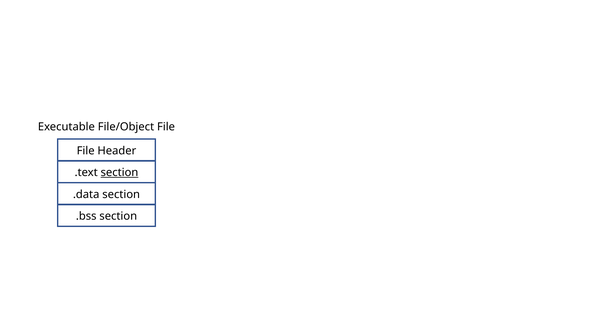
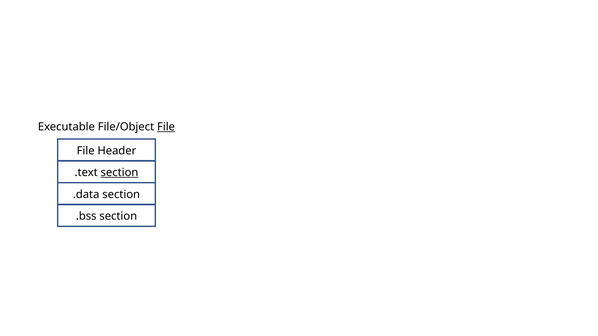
File underline: none -> present (166, 127)
